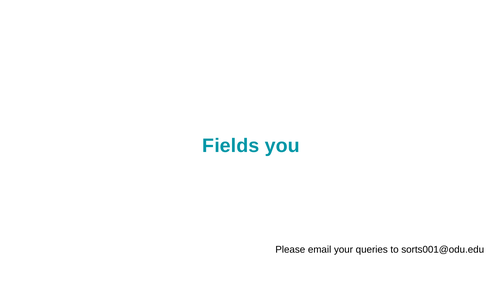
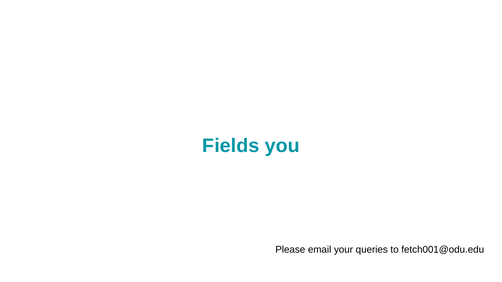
sorts001@odu.edu: sorts001@odu.edu -> fetch001@odu.edu (443, 250)
